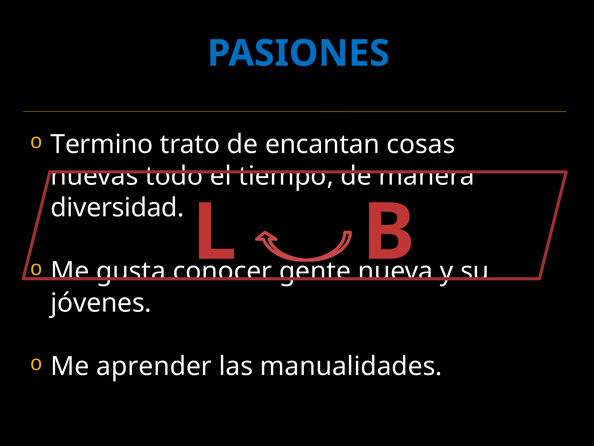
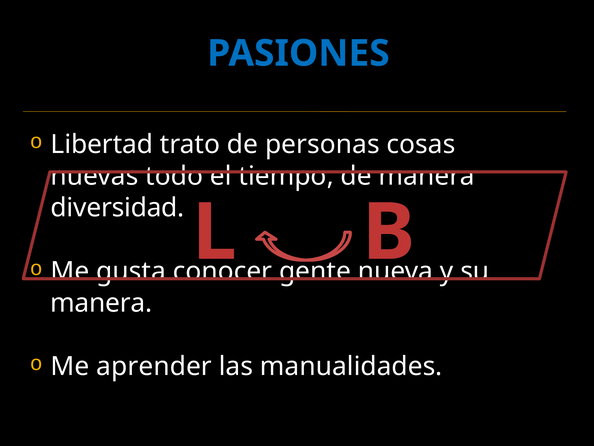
Termino: Termino -> Libertad (102, 144)
encantan: encantan -> personas (322, 144)
jóvenes: jóvenes -> manera (101, 303)
